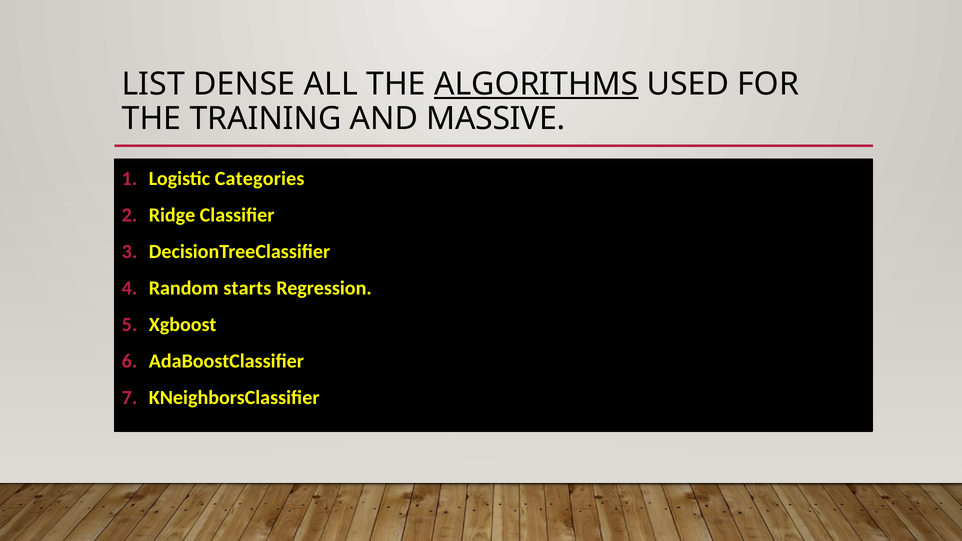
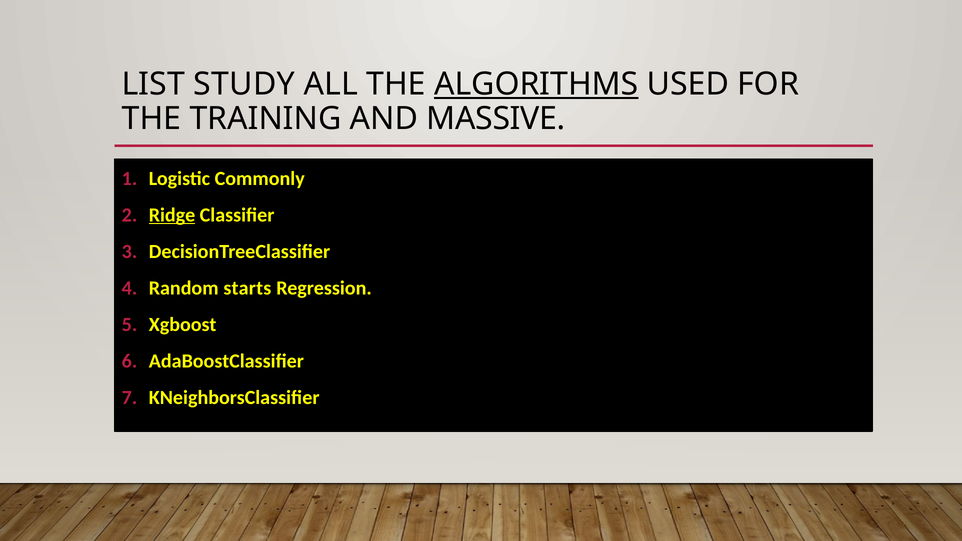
DENSE: DENSE -> STUDY (244, 84)
Categories: Categories -> Commonly (260, 178)
Ridge underline: none -> present (172, 215)
